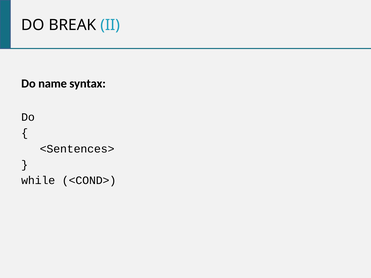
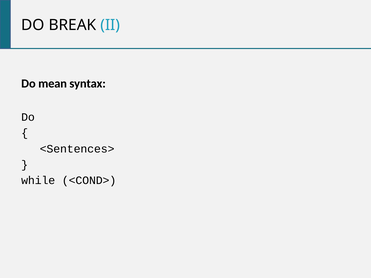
name: name -> mean (53, 84)
